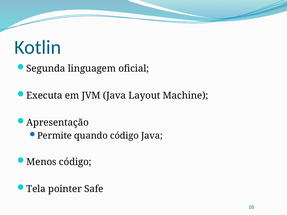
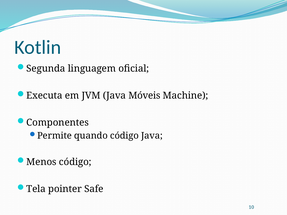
Layout: Layout -> Móveis (144, 96)
Apresentação: Apresentação -> Componentes (58, 123)
